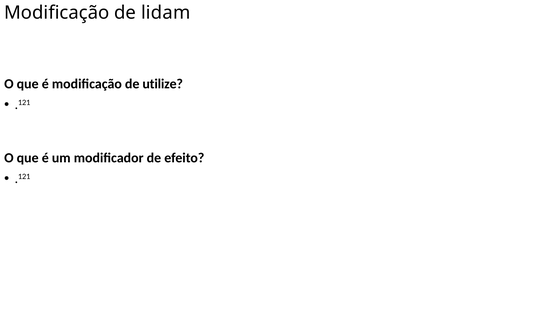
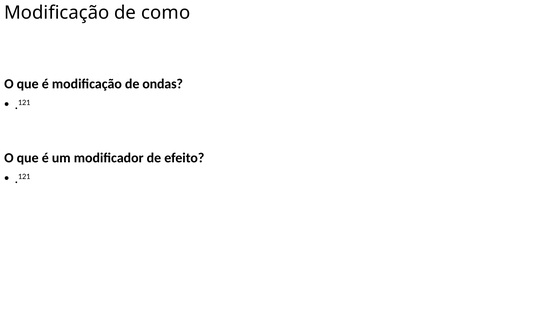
lidam: lidam -> como (166, 13)
utilize: utilize -> ondas (163, 84)
